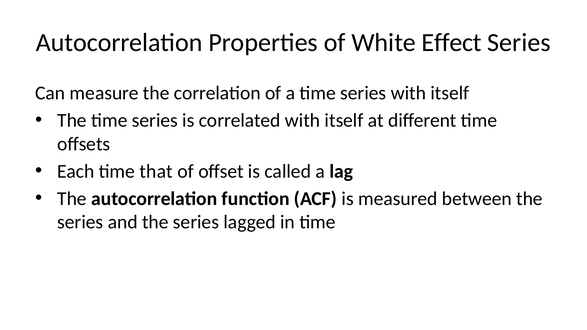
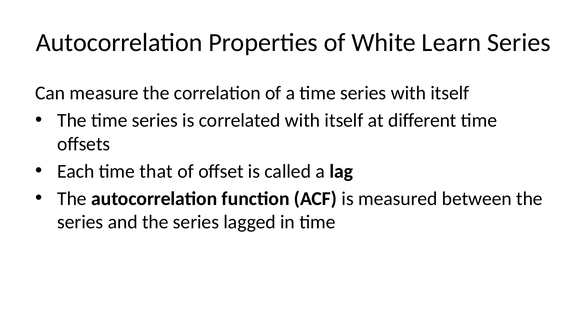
Effect: Effect -> Learn (451, 43)
